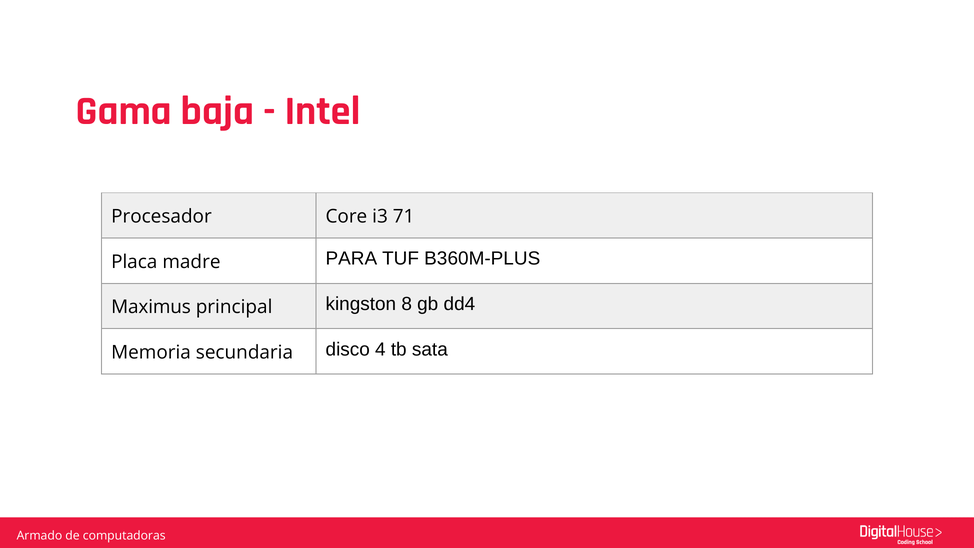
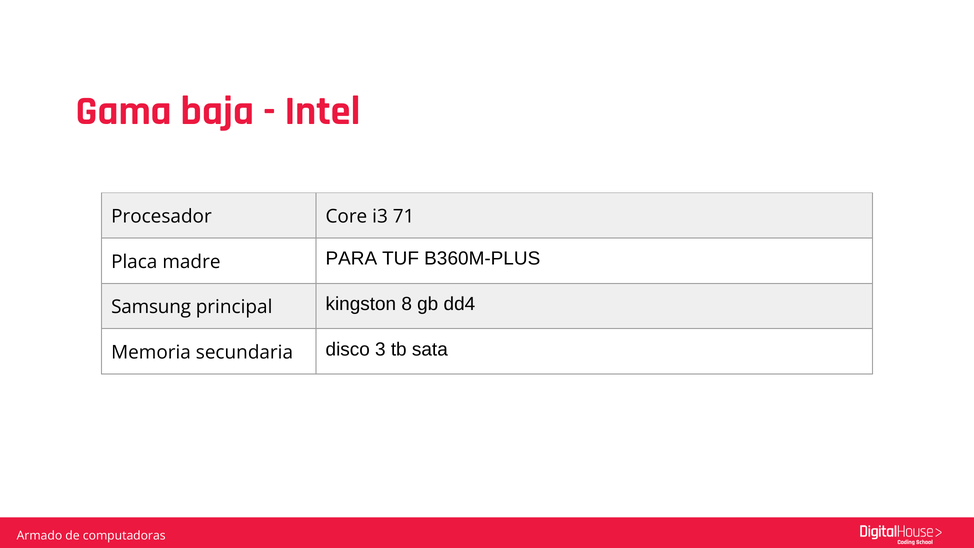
Maximus: Maximus -> Samsung (151, 307)
4: 4 -> 3 (380, 349)
